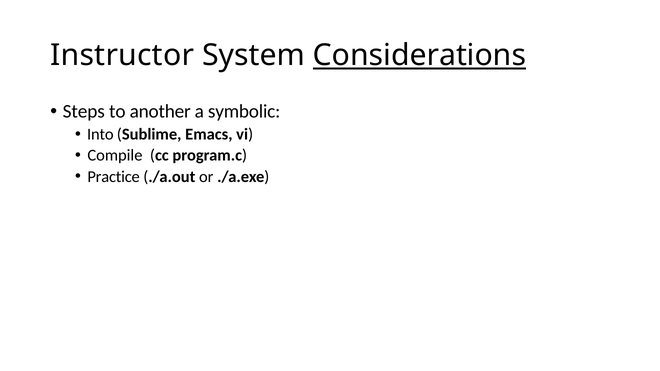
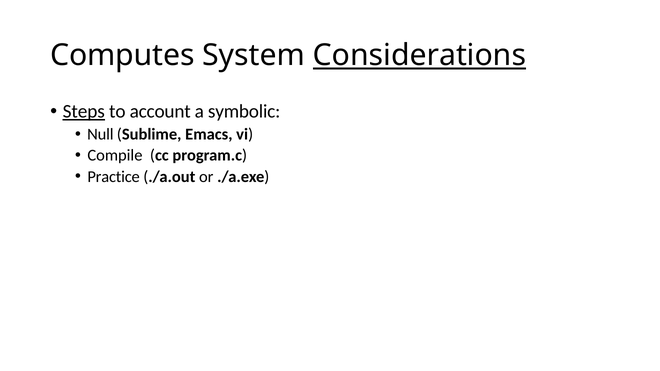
Instructor: Instructor -> Computes (122, 55)
Steps underline: none -> present (84, 112)
another: another -> account (160, 112)
Into: Into -> Null (100, 134)
